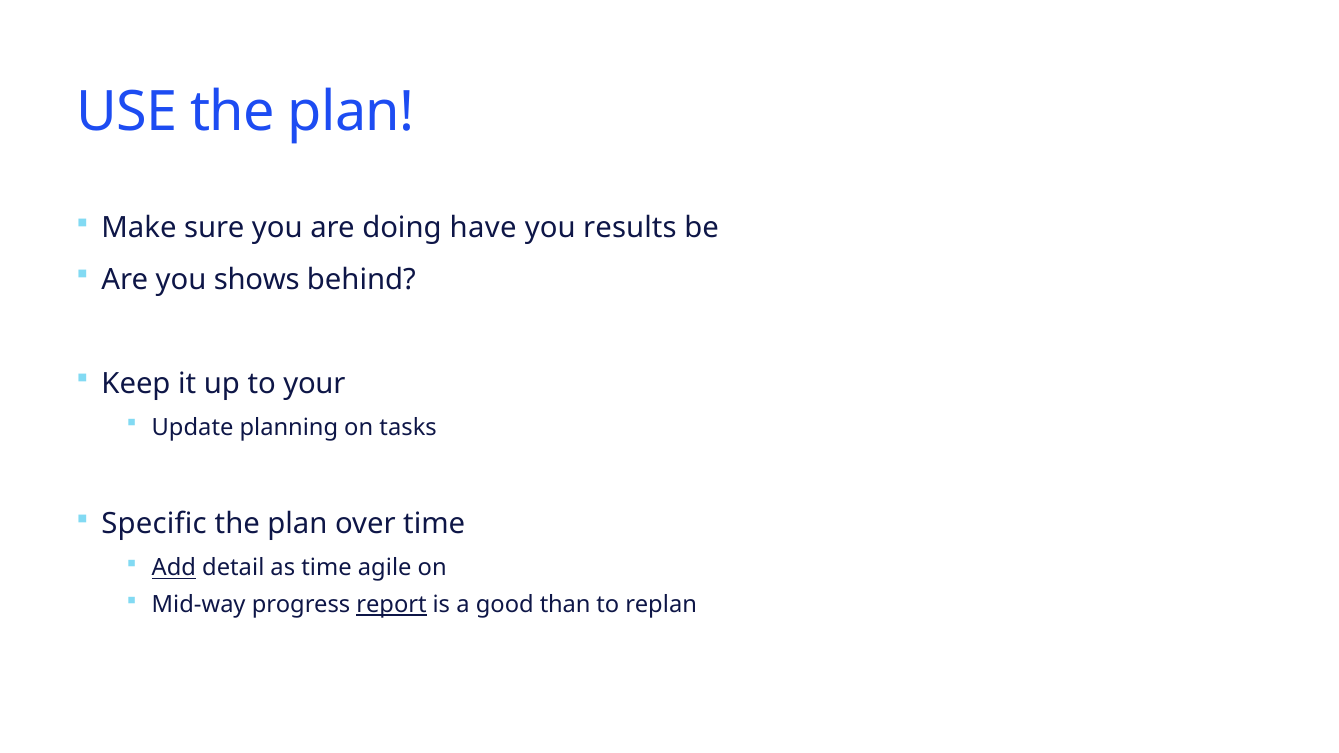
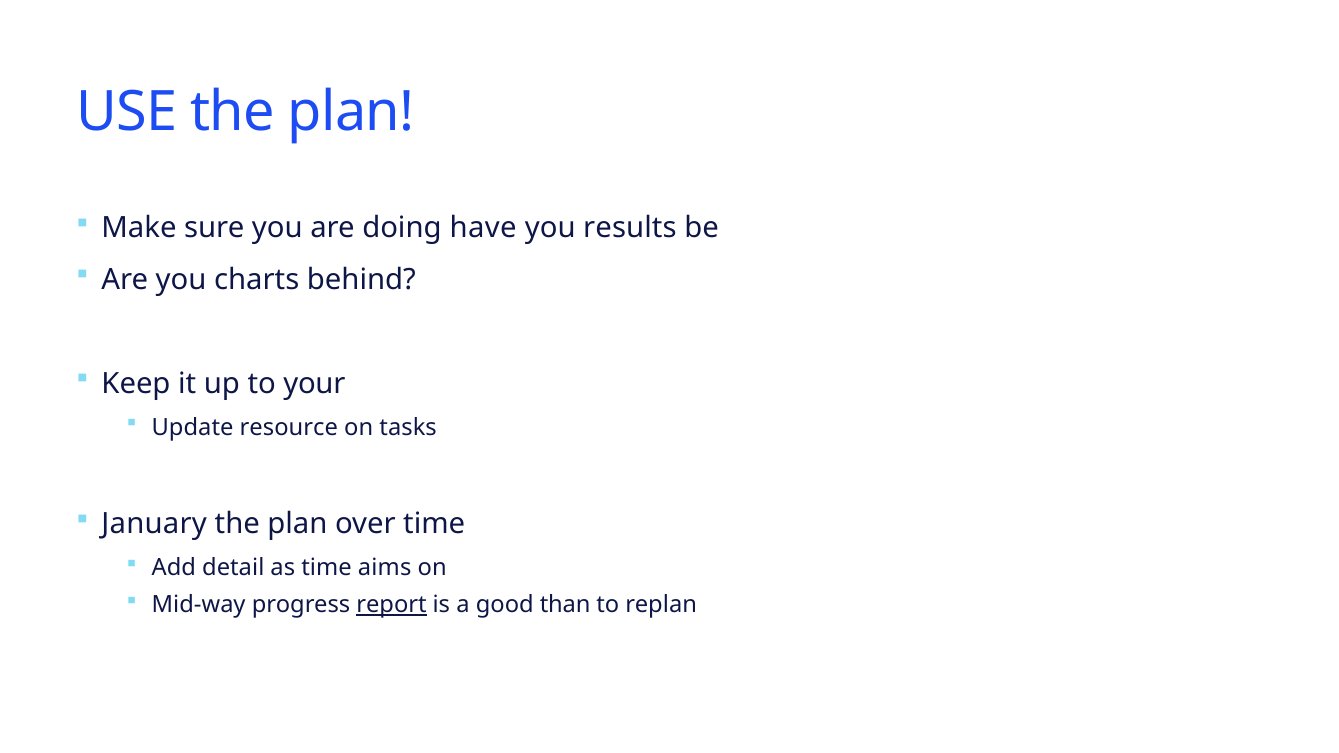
shows: shows -> charts (257, 280)
planning: planning -> resource (289, 428)
Specific: Specific -> January (154, 524)
Add underline: present -> none (174, 568)
agile: agile -> aims (385, 568)
